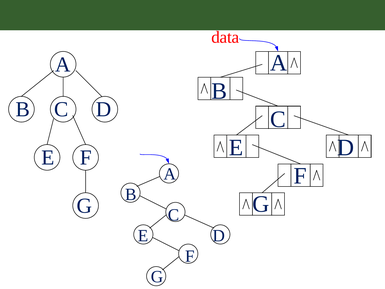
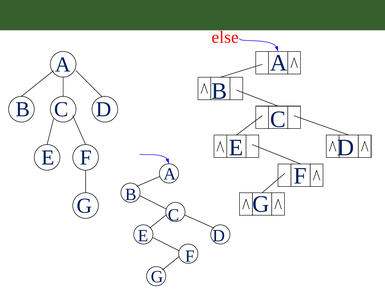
data: data -> else (225, 37)
